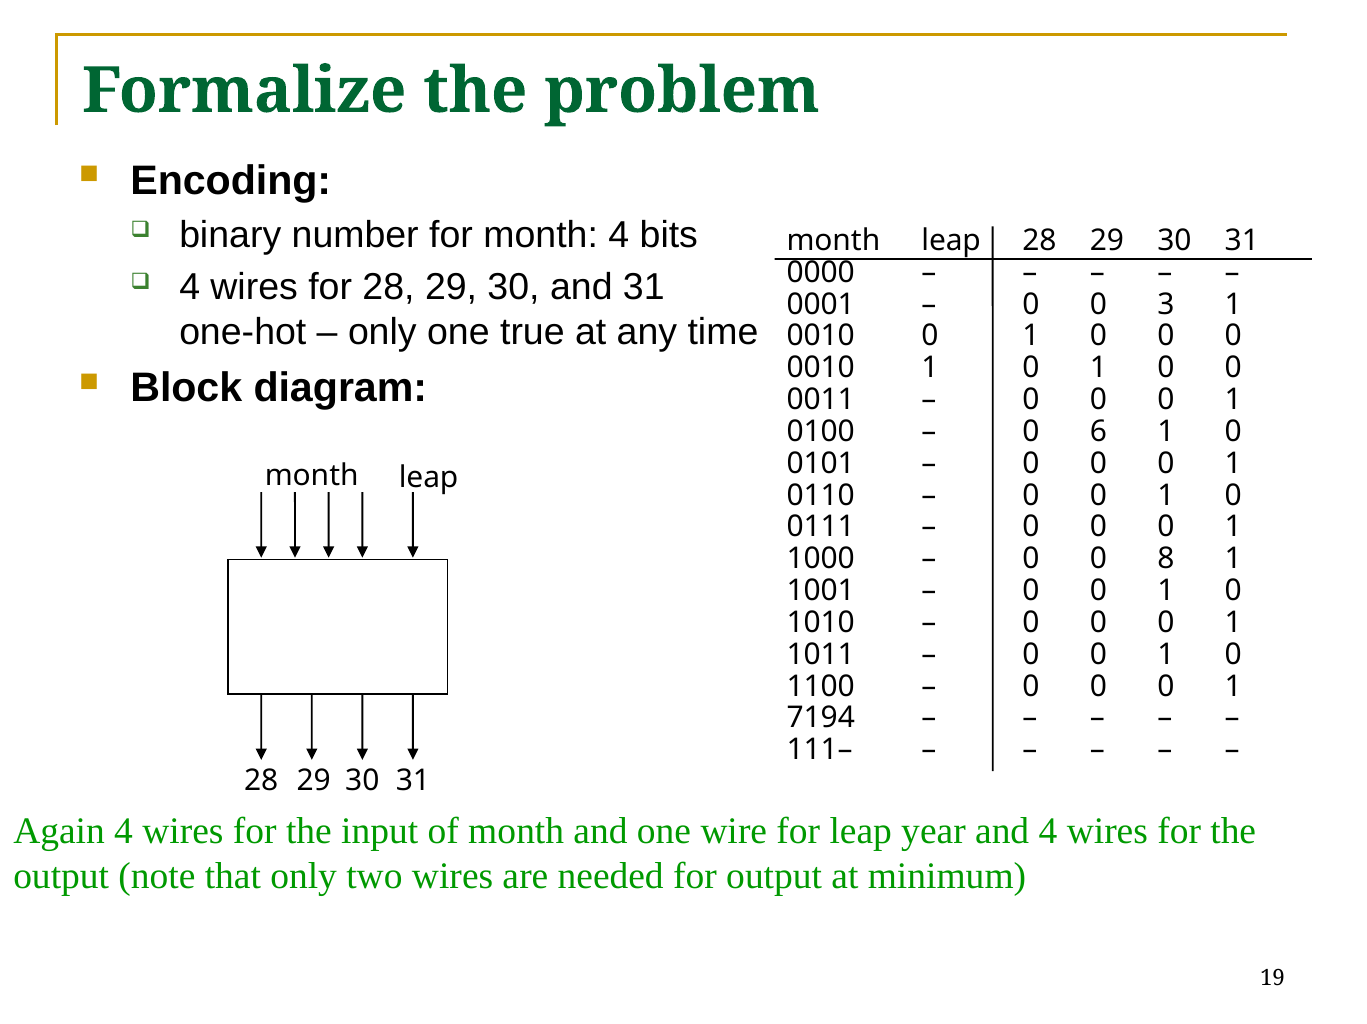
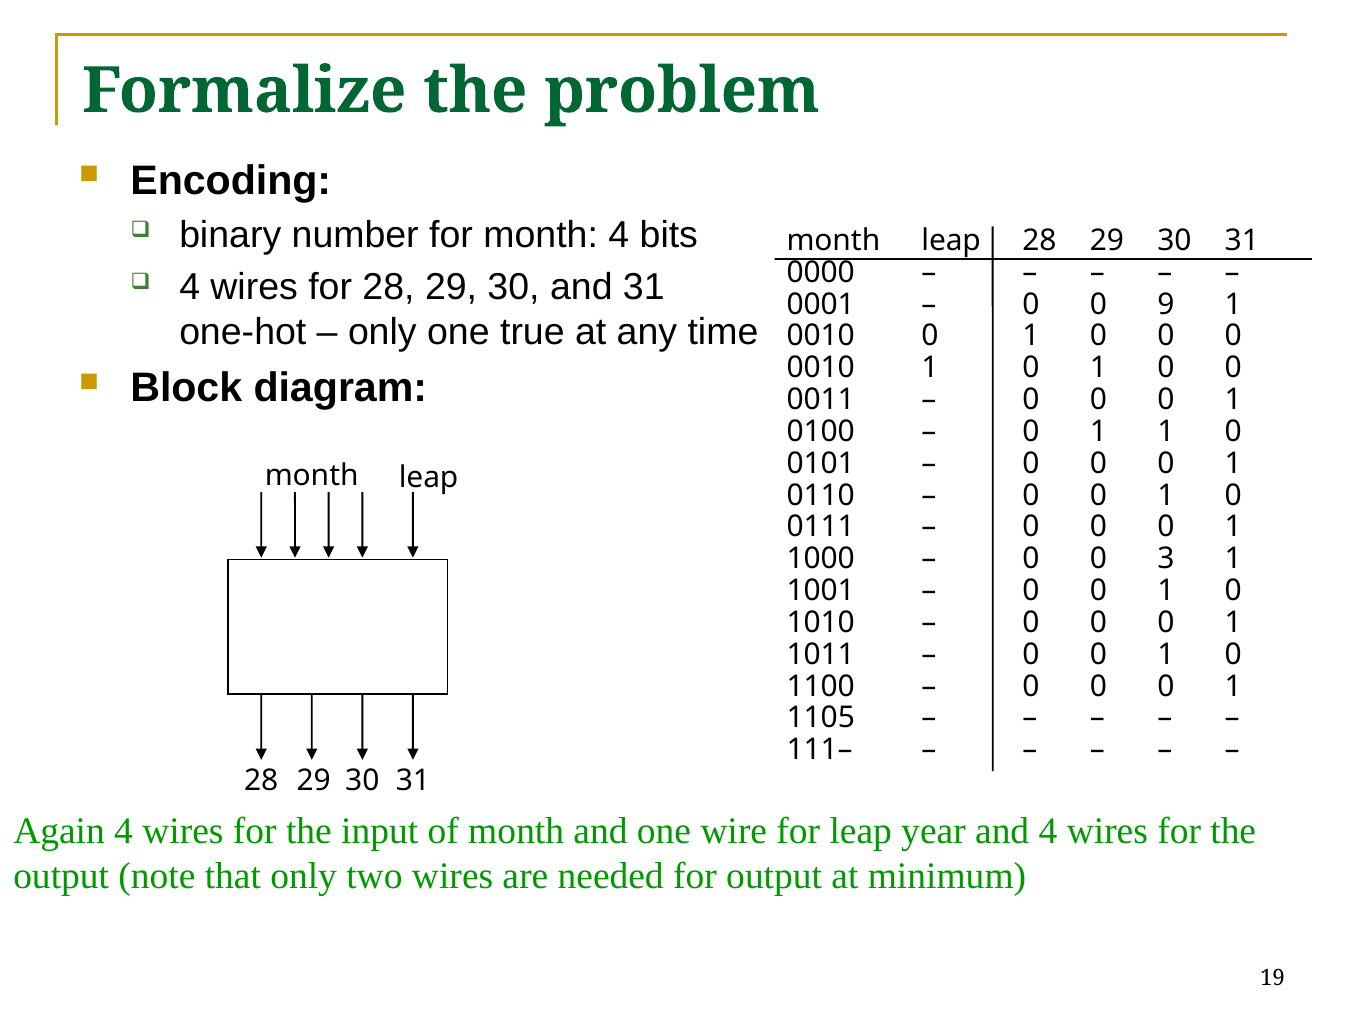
3: 3 -> 9 (1166, 304)
6: 6 -> 1 (1098, 432)
8: 8 -> 3 (1166, 559)
7194: 7194 -> 1105 (821, 718)
